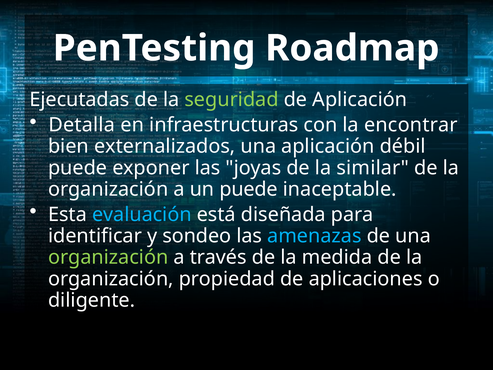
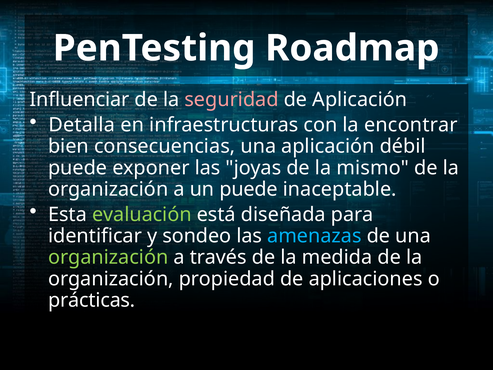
Ejecutadas: Ejecutadas -> Influenciar (79, 100)
seguridad colour: light green -> pink (232, 100)
externalizados: externalizados -> consecuencias (165, 146)
similar: similar -> mismo (373, 168)
evaluación colour: light blue -> light green (142, 214)
diligente: diligente -> prácticas (92, 300)
